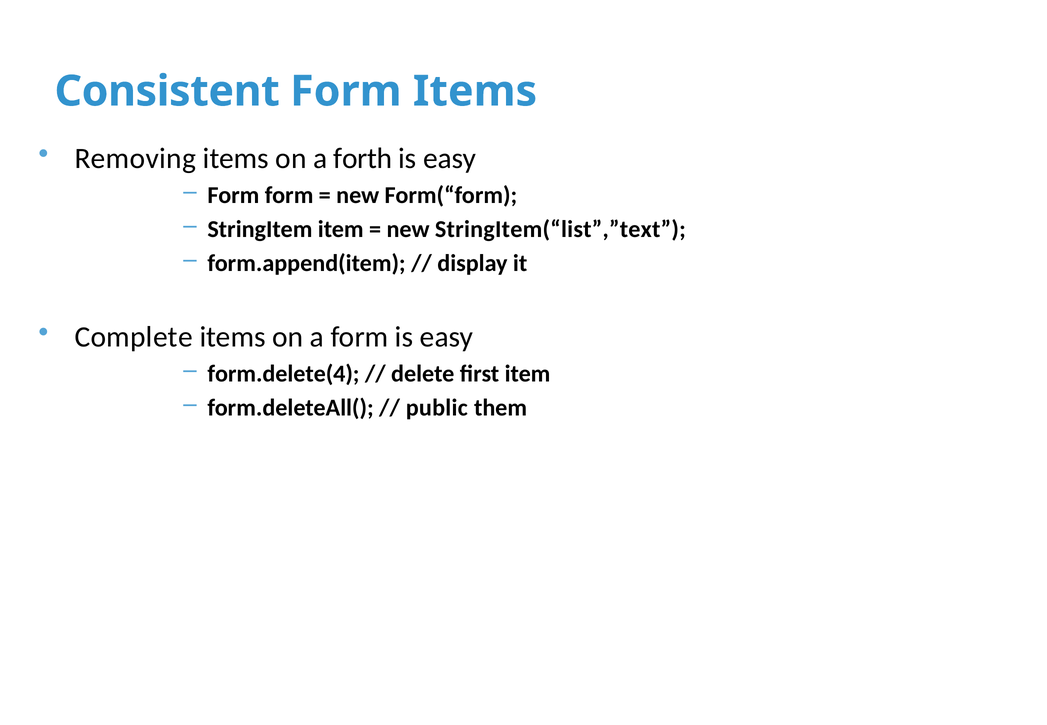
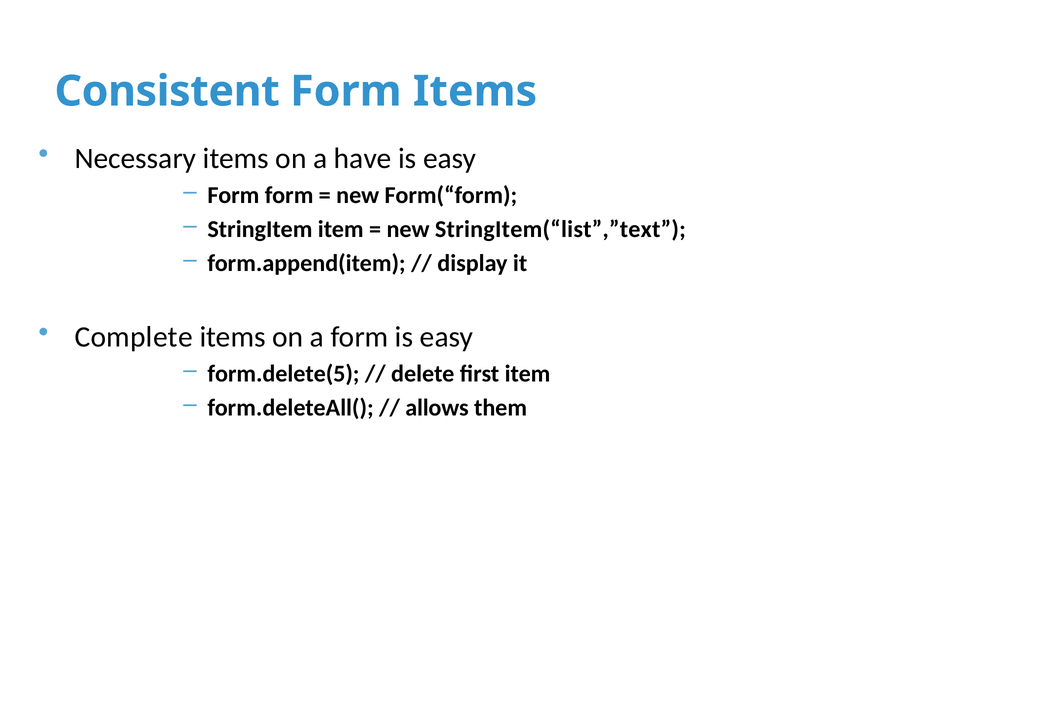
Removing: Removing -> Necessary (135, 159)
forth: forth -> have (363, 159)
form.delete(4: form.delete(4 -> form.delete(5 (283, 374)
public: public -> allows (437, 408)
